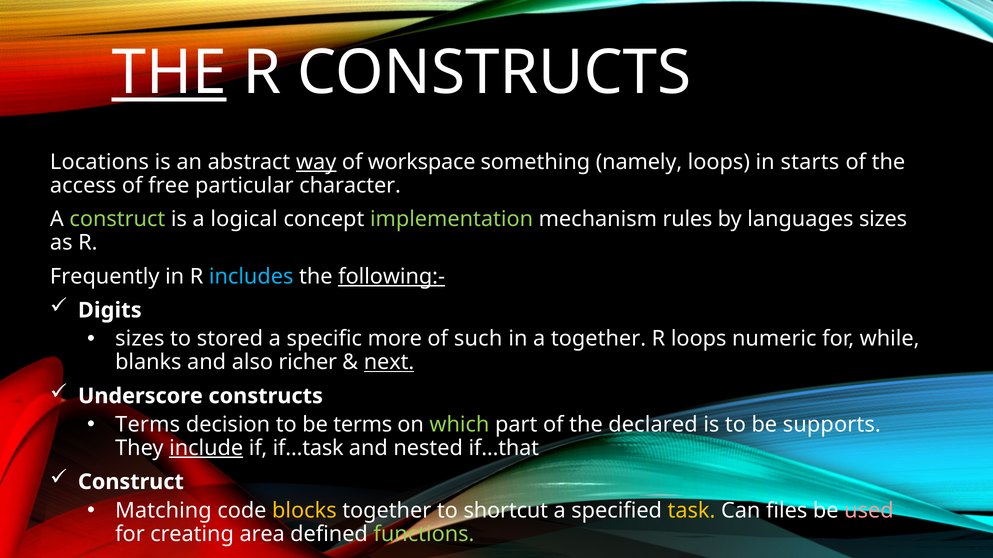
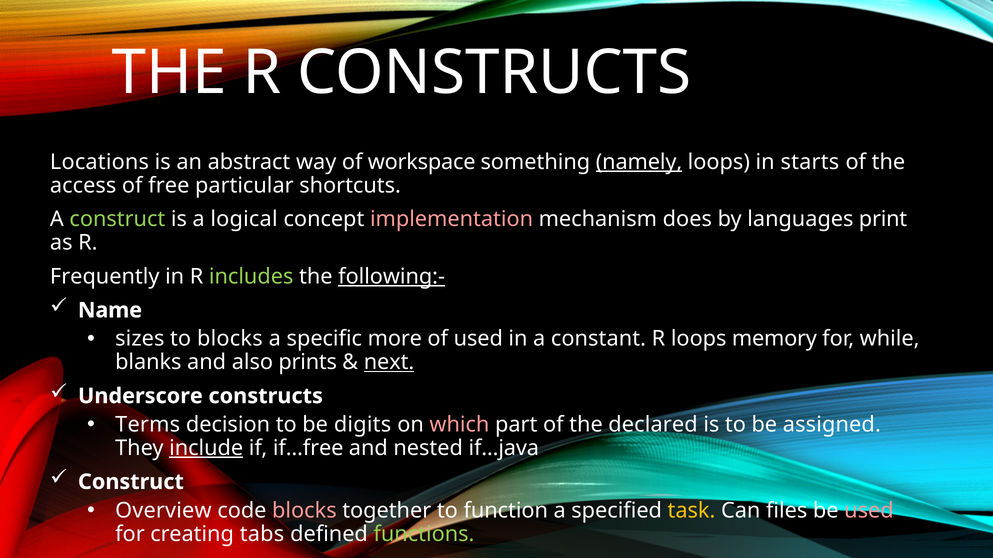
THE underline: present -> none (169, 73)
way underline: present -> none (316, 162)
namely underline: none -> present (639, 162)
character: character -> shortcuts (350, 186)
implementation colour: light green -> pink (452, 219)
rules: rules -> does (687, 219)
languages sizes: sizes -> print (883, 219)
includes colour: light blue -> light green (251, 277)
Digits: Digits -> Name (110, 311)
to stored: stored -> blocks (230, 339)
of such: such -> used (478, 339)
a together: together -> constant (598, 339)
numeric: numeric -> memory (774, 339)
richer: richer -> prints (308, 363)
be terms: terms -> digits (363, 425)
which colour: light green -> pink (459, 425)
supports: supports -> assigned (832, 425)
if…task: if…task -> if…free (308, 449)
if…that: if…that -> if…java (504, 449)
Matching: Matching -> Overview (163, 511)
blocks colour: yellow -> pink (304, 511)
shortcut: shortcut -> function (506, 511)
area: area -> tabs (262, 534)
